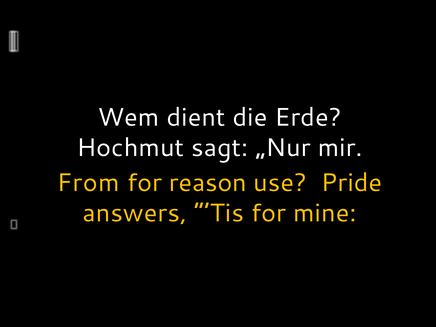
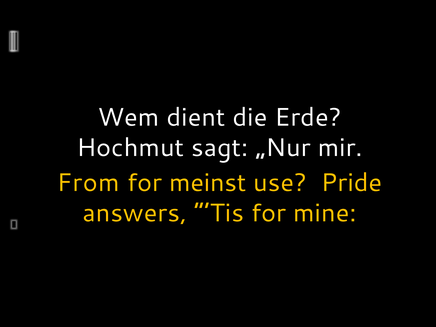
reason: reason -> meinst (208, 183)
